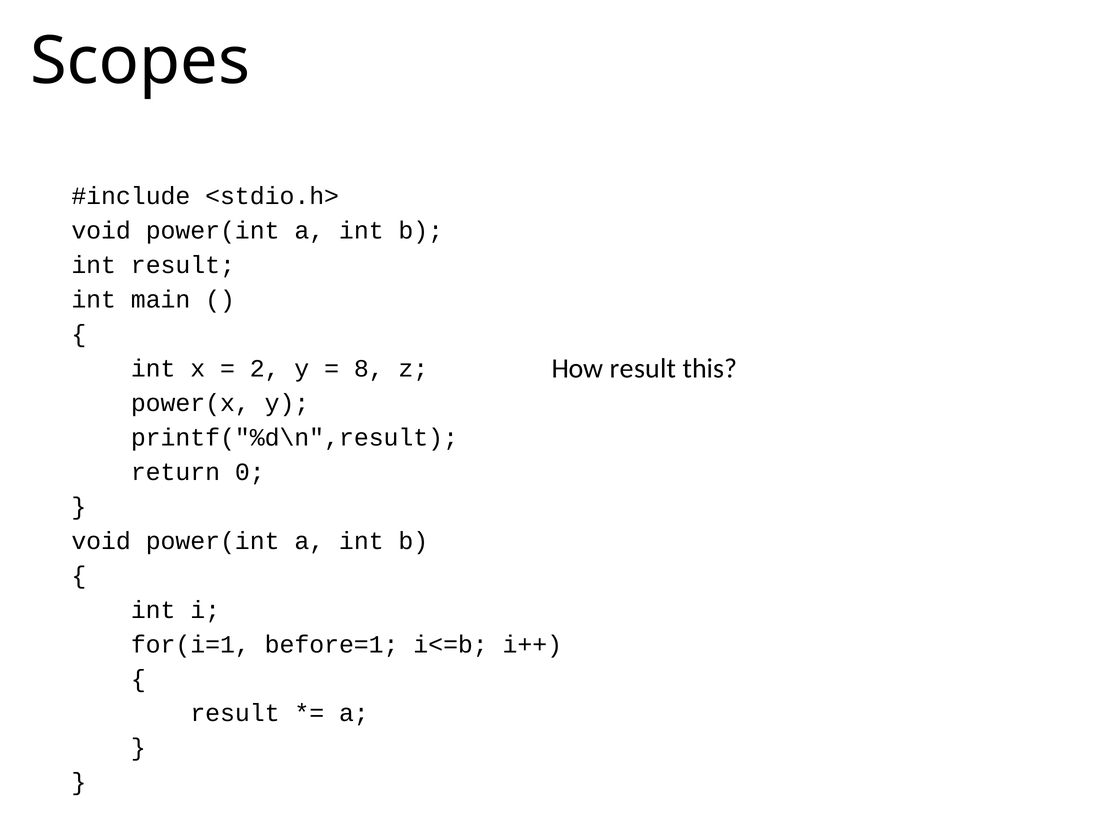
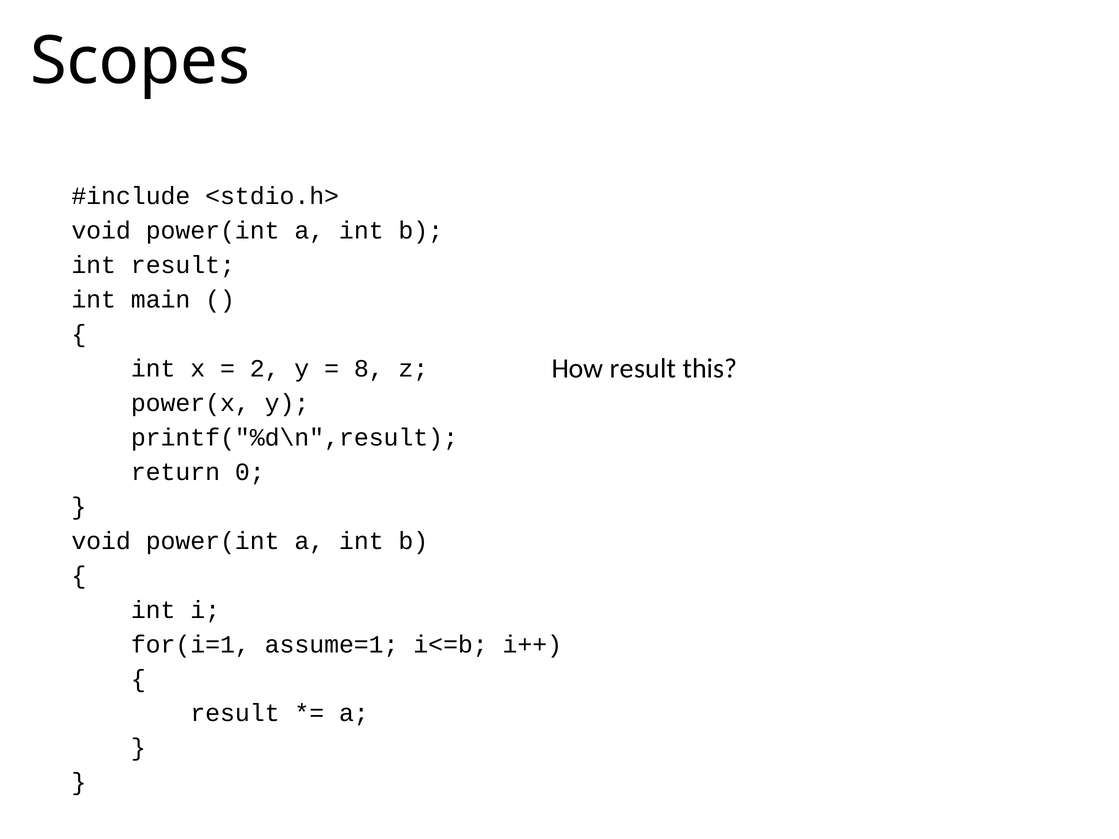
before=1: before=1 -> assume=1 (332, 645)
